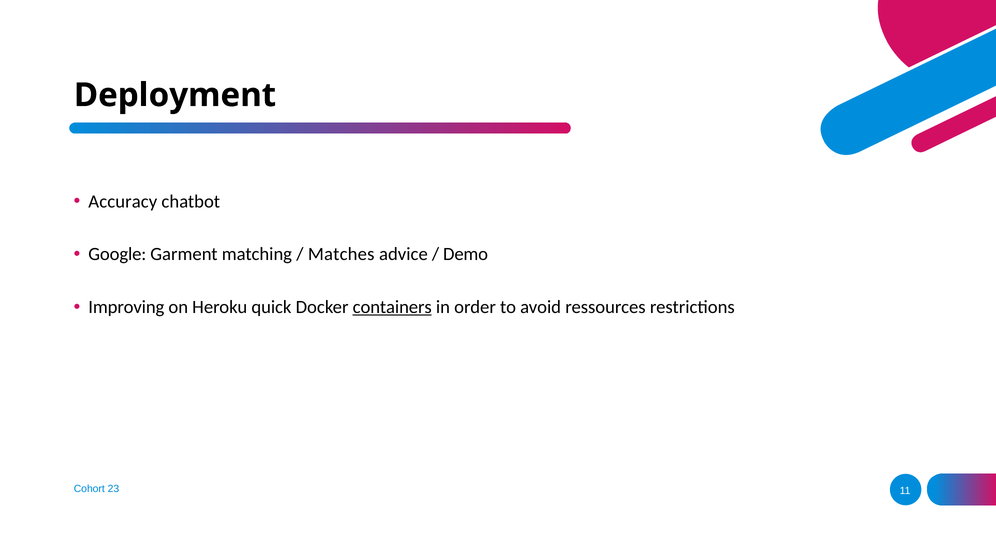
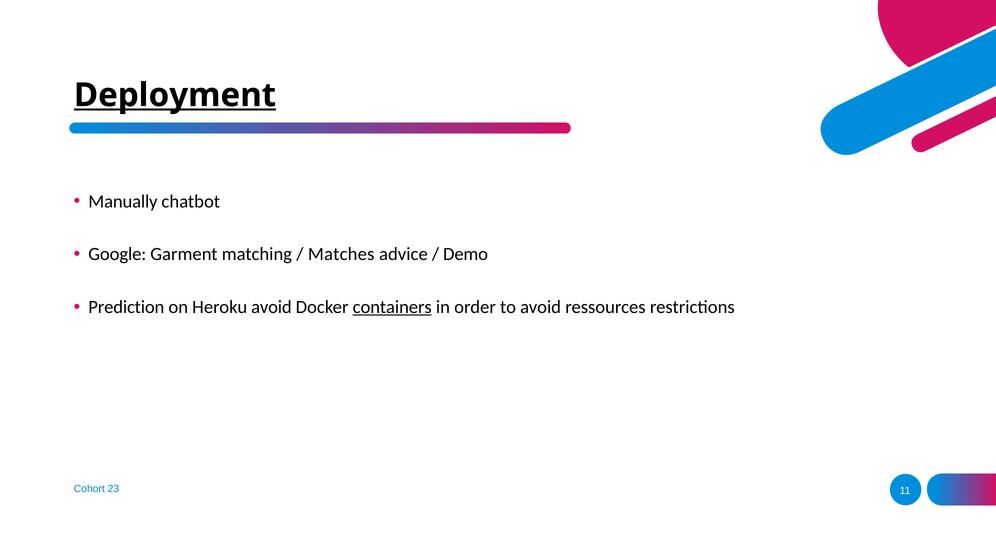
Deployment underline: none -> present (175, 95)
Accuracy: Accuracy -> Manually (123, 202)
Improving: Improving -> Prediction (126, 307)
Heroku quick: quick -> avoid (271, 307)
